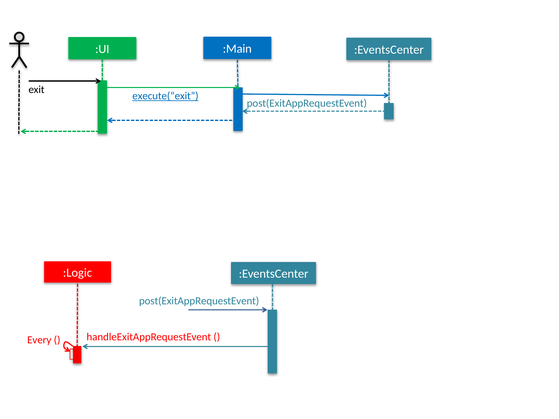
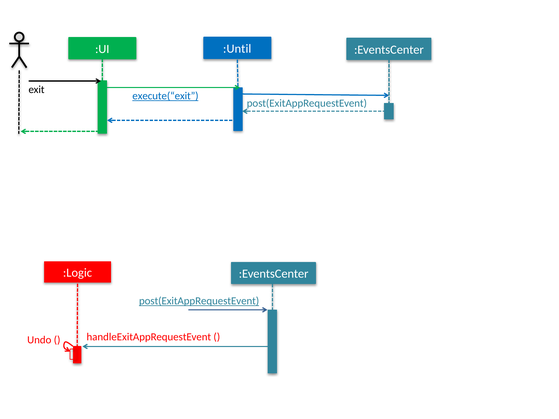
:Main: :Main -> :Until (237, 49)
post(ExitAppRequestEvent underline: none -> present (199, 301)
Every: Every -> Undo (39, 340)
